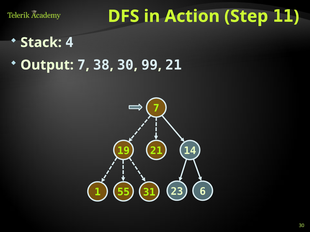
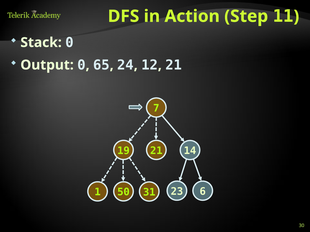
Stack 4: 4 -> 0 (69, 43)
Output 7: 7 -> 0 (82, 65)
38: 38 -> 65 (101, 65)
30: 30 -> 24 (125, 65)
99: 99 -> 12 (150, 65)
55: 55 -> 50 (123, 192)
